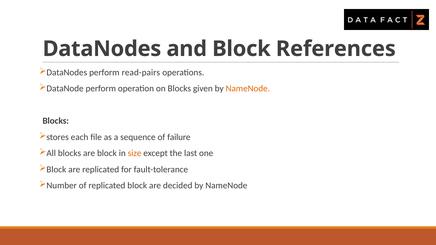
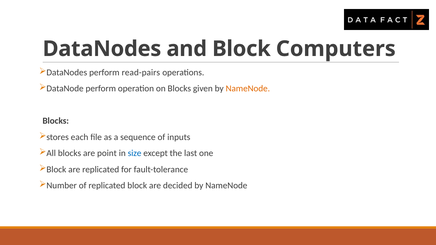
References: References -> Computers (336, 49)
failure: failure -> inputs (179, 137)
are block: block -> point (107, 153)
size colour: orange -> blue (135, 153)
